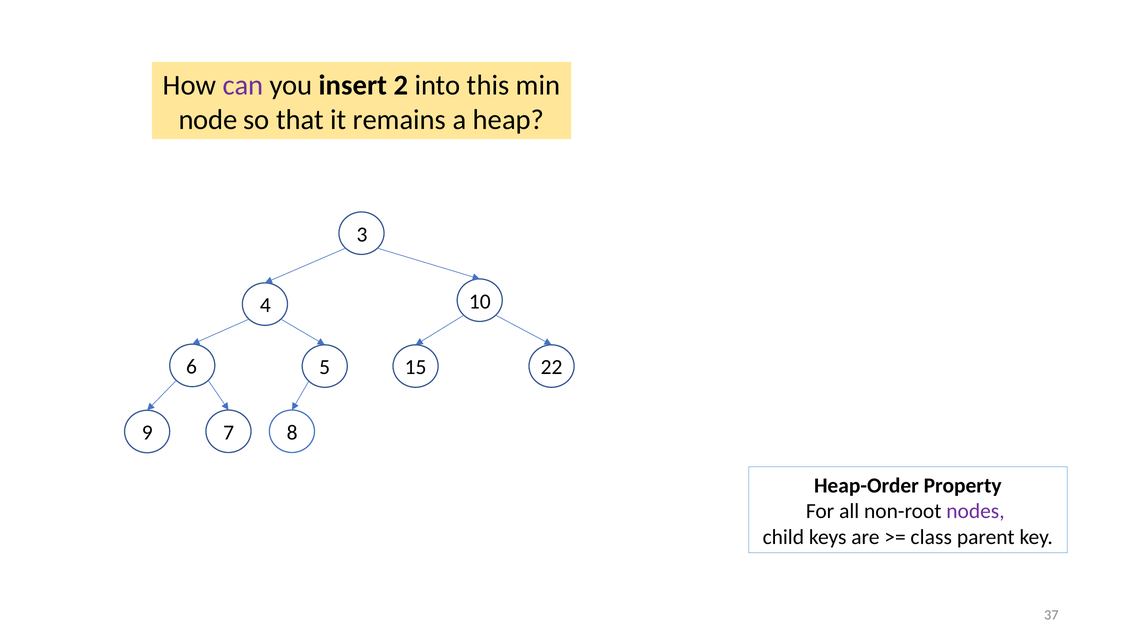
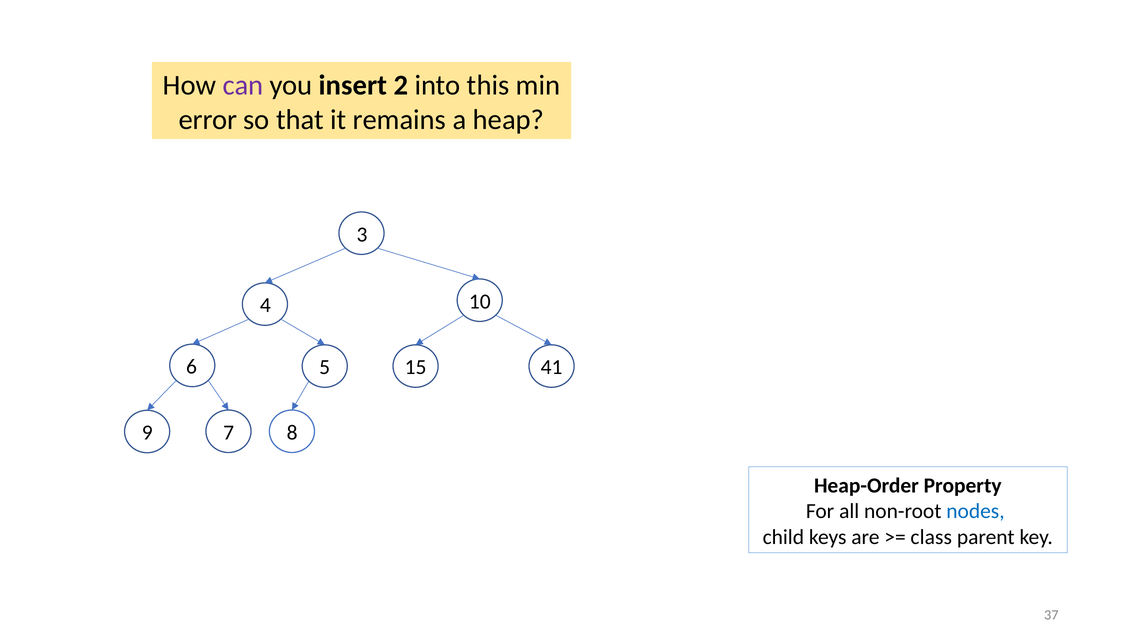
node: node -> error (208, 120)
22: 22 -> 41 (552, 368)
nodes colour: purple -> blue (975, 512)
